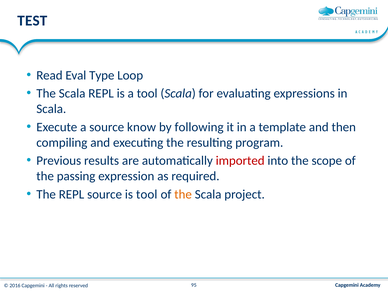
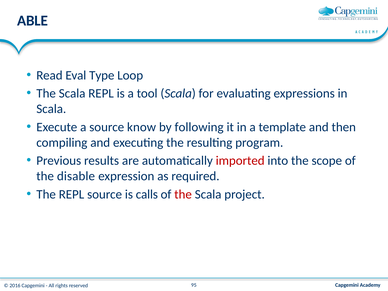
TEST: TEST -> ABLE (32, 21)
passing: passing -> disable (76, 176)
is tool: tool -> calls (147, 194)
the colour: orange -> red (183, 194)
